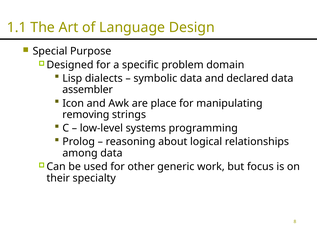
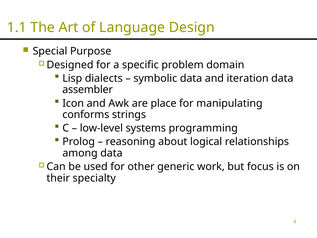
declared: declared -> iteration (248, 78)
removing: removing -> conforms (86, 115)
